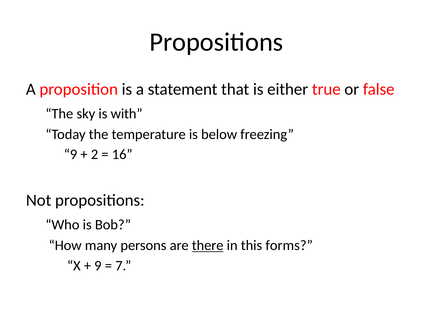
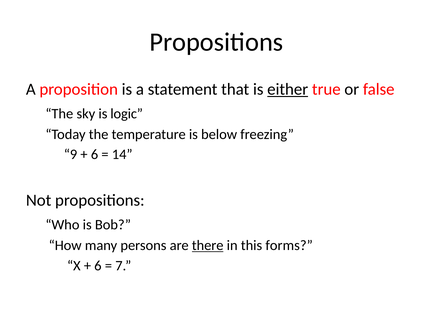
either underline: none -> present (288, 89)
with: with -> logic (127, 114)
2: 2 -> 6 (95, 154)
16: 16 -> 14 (122, 154)
9: 9 -> 6 (98, 265)
